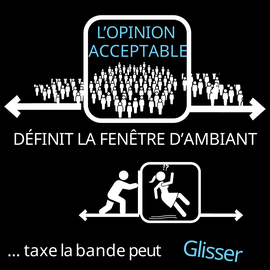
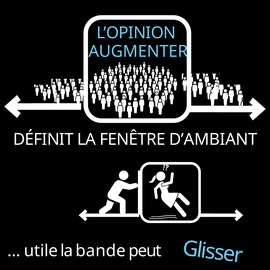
ACCEPTABLE: ACCEPTABLE -> AUGMENTER (138, 51)
taxe: taxe -> utile (41, 251)
